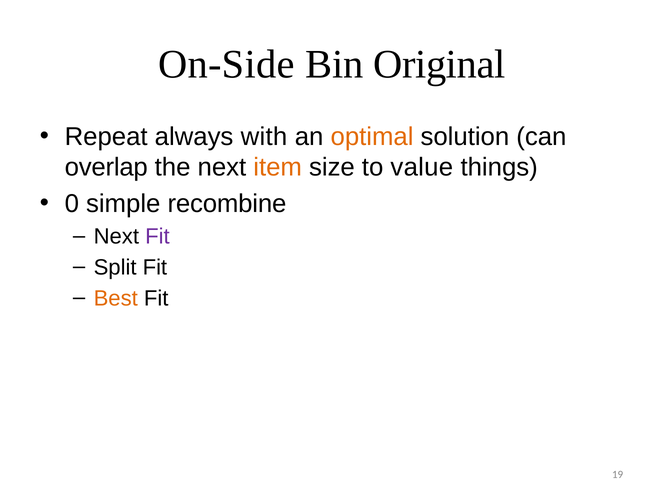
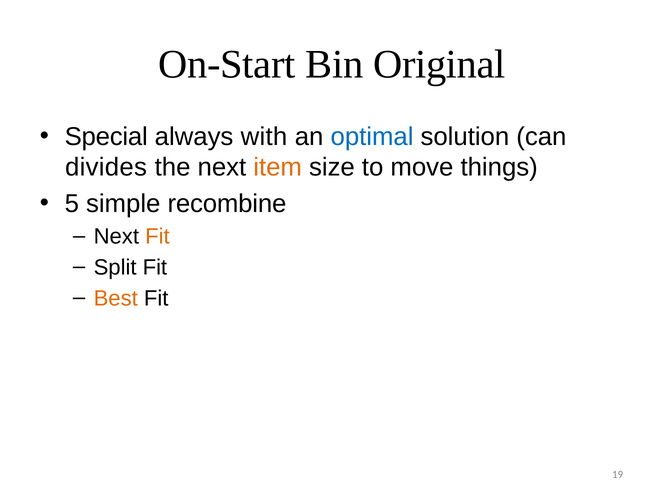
On-Side: On-Side -> On-Start (227, 64)
Repeat: Repeat -> Special (106, 137)
optimal colour: orange -> blue (372, 137)
overlap: overlap -> divides (106, 168)
value: value -> move (422, 168)
0: 0 -> 5 (72, 204)
Fit colour: purple -> orange (157, 237)
